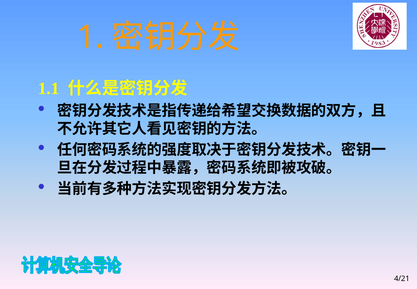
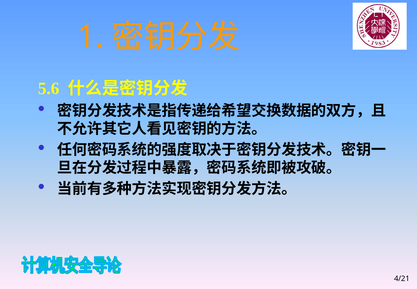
1.1: 1.1 -> 5.6 (49, 89)
